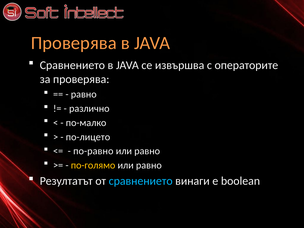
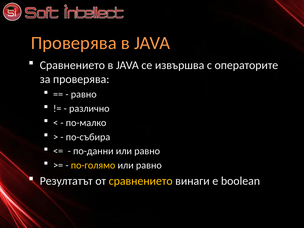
по-лицето: по-лицето -> по-събира (88, 137)
по-равно: по-равно -> по-данни (93, 151)
сравнението colour: light blue -> yellow (141, 181)
